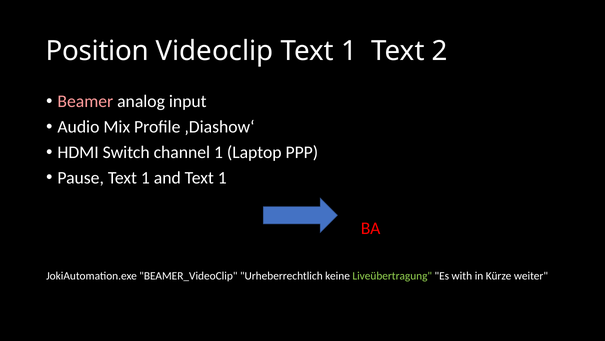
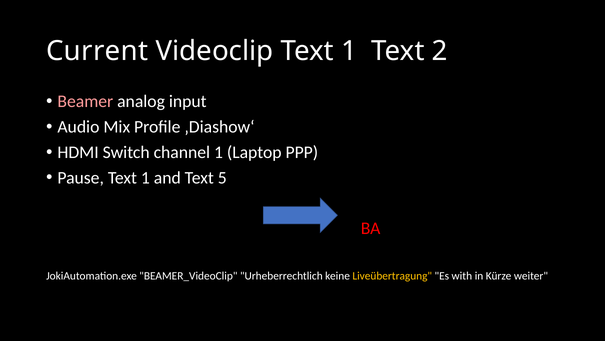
Position: Position -> Current (97, 51)
and Text 1: 1 -> 5 (222, 177)
Liveübertragung colour: light green -> yellow (392, 275)
